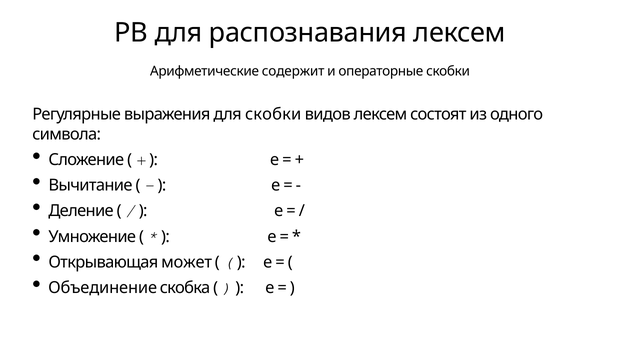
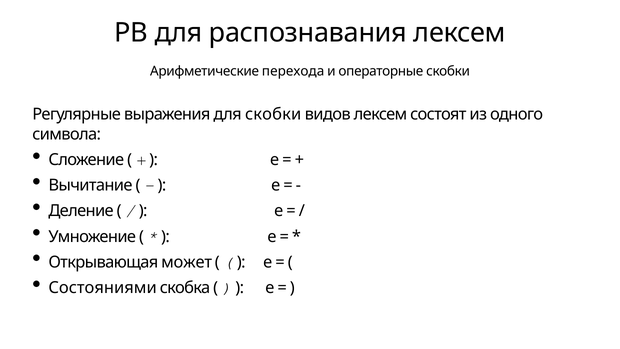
содержит: содержит -> перехода (293, 71)
Объединение: Объединение -> Состояниями (103, 288)
